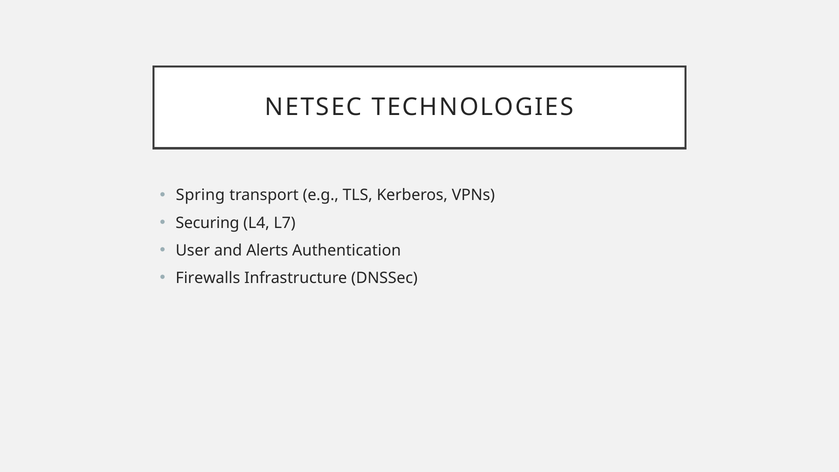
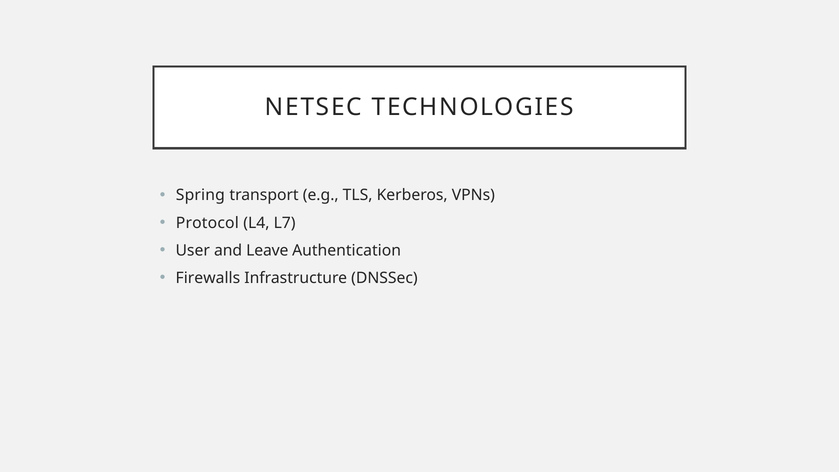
Securing: Securing -> Protocol (207, 223)
Alerts: Alerts -> Leave (267, 250)
